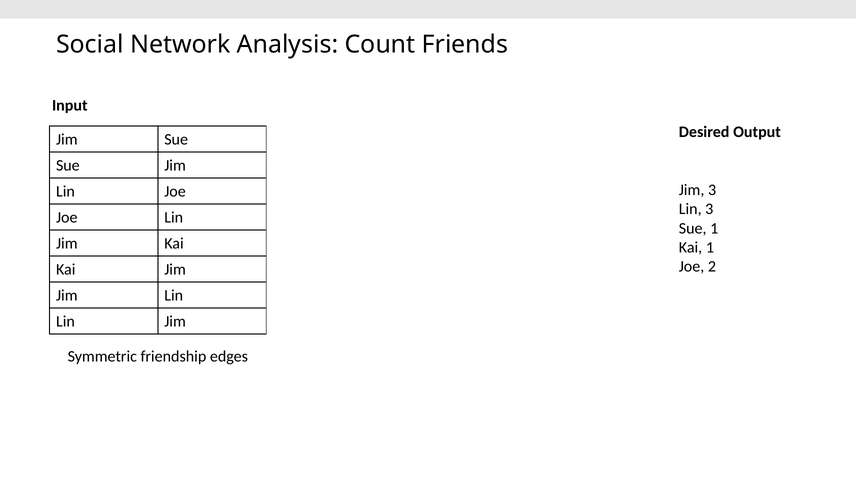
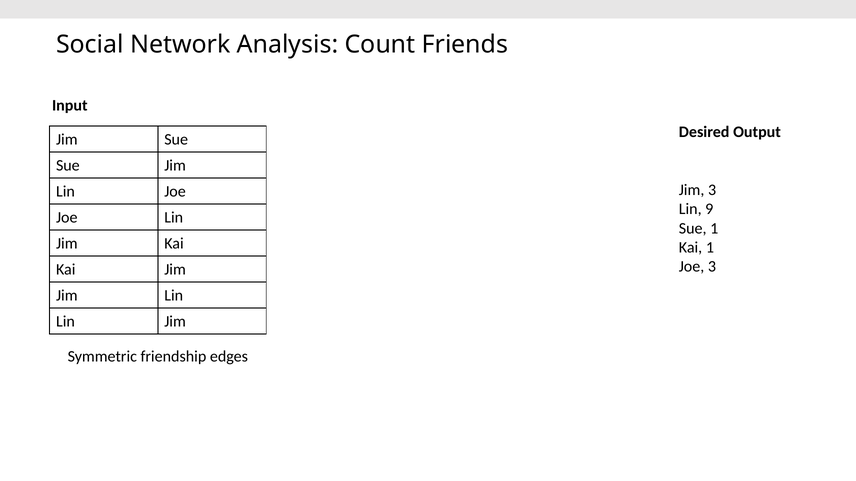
Lin 3: 3 -> 9 (709, 209)
Joe 2: 2 -> 3 (712, 267)
